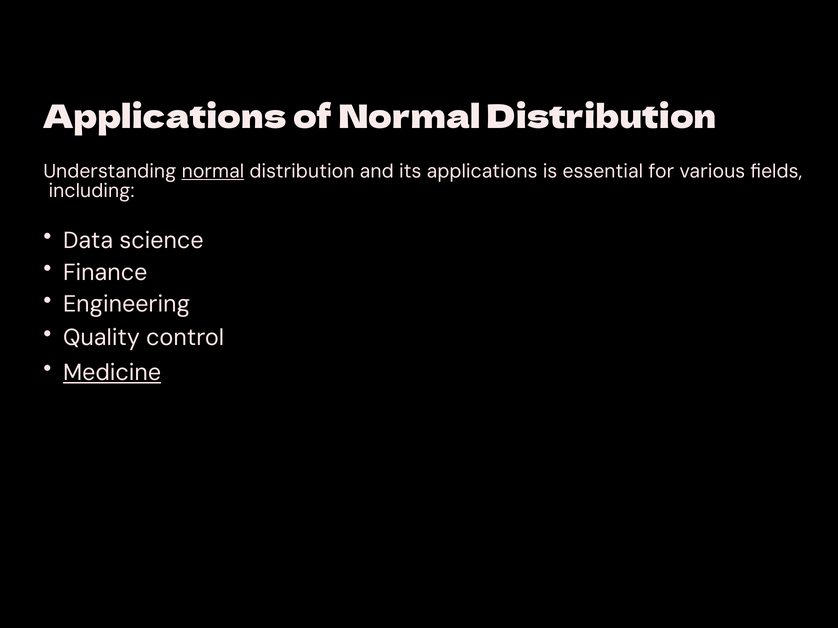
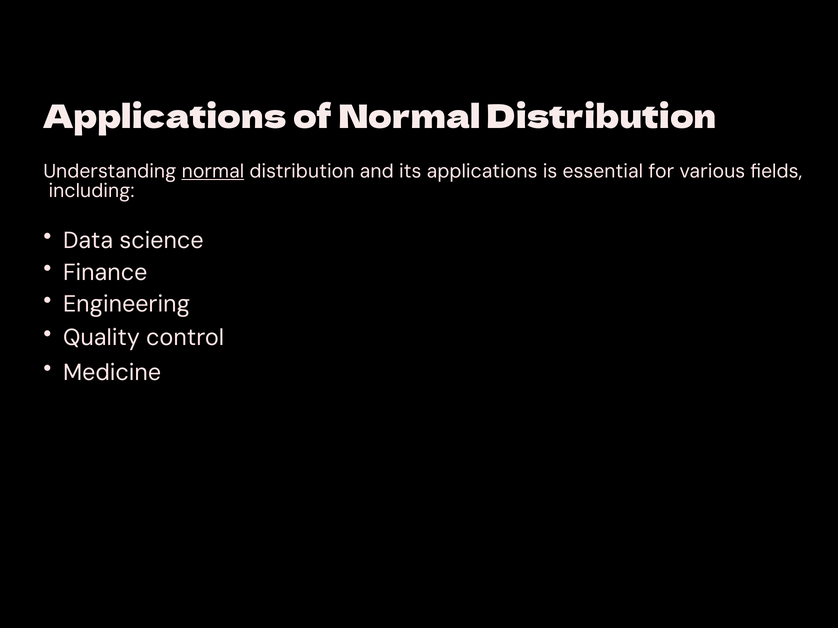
Medicine underline: present -> none (112, 373)
